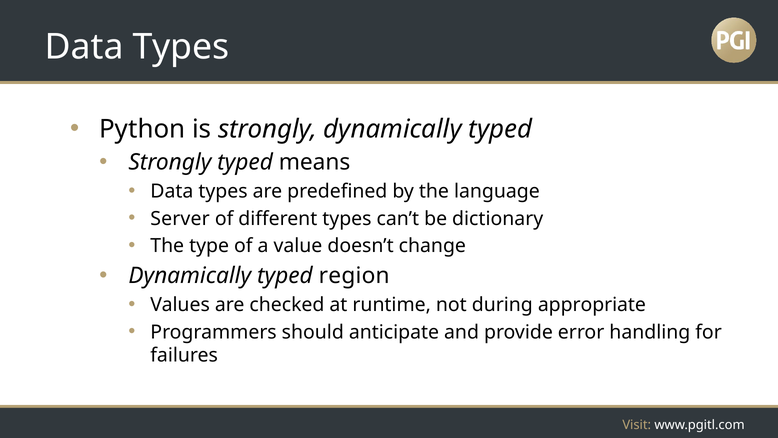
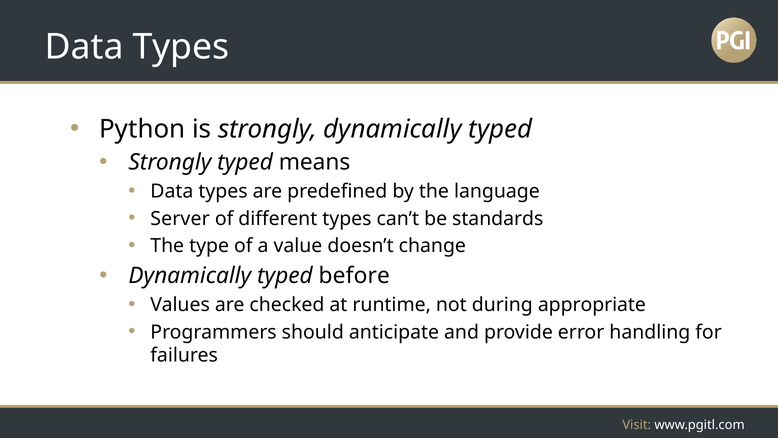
dictionary: dictionary -> standards (498, 218)
region: region -> before (354, 276)
